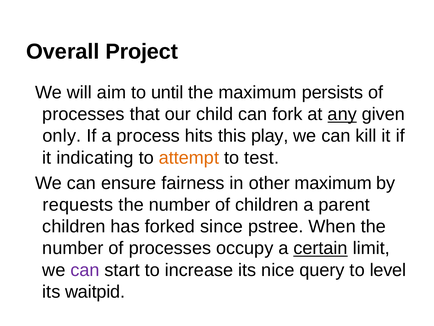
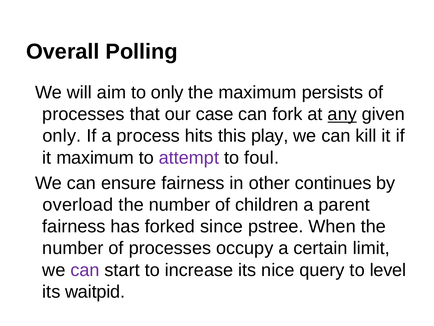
Project: Project -> Polling (142, 51)
to until: until -> only (167, 92)
child: child -> case (215, 114)
it indicating: indicating -> maximum (95, 158)
attempt colour: orange -> purple (189, 158)
test: test -> foul (262, 158)
other maximum: maximum -> continues (333, 183)
requests: requests -> overload (78, 205)
children: children -> fairness (74, 226)
certain underline: present -> none (321, 248)
